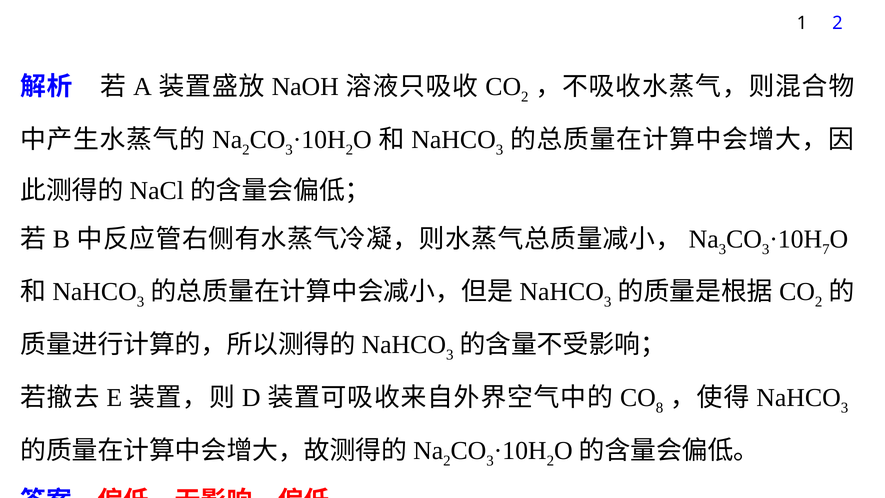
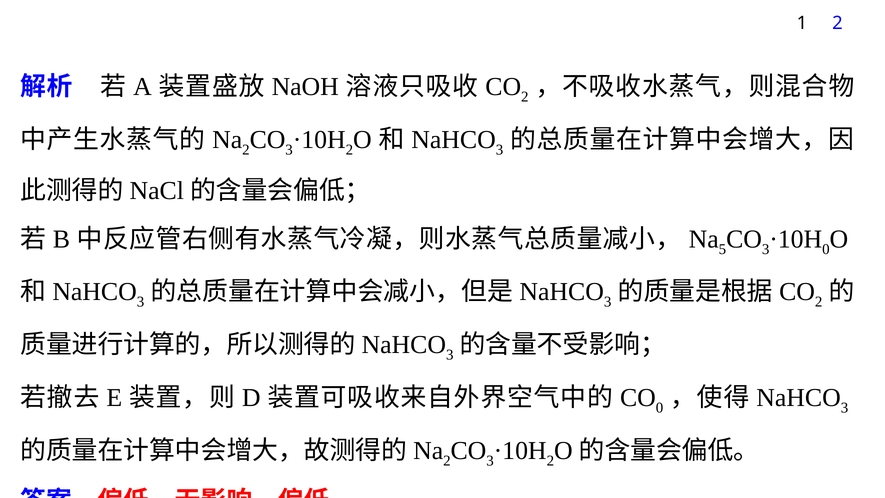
3: 3 -> 5 (722, 249)
7: 7 -> 0 (826, 249)
8: 8 -> 0 (660, 408)
